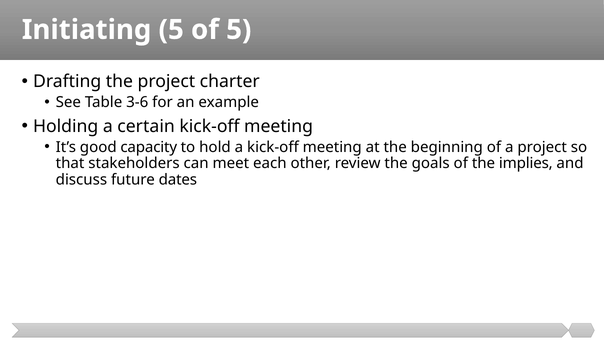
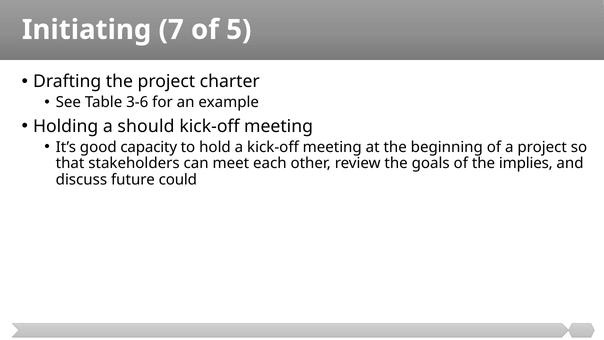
Initiating 5: 5 -> 7 (171, 30)
certain: certain -> should (146, 126)
dates: dates -> could (178, 180)
